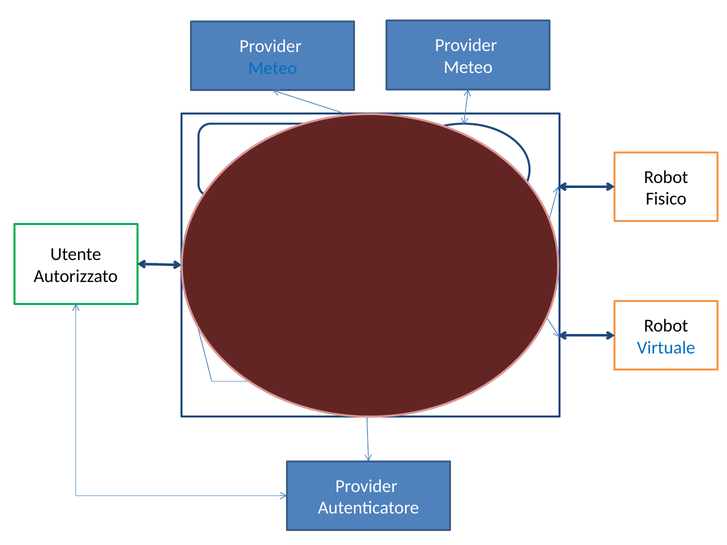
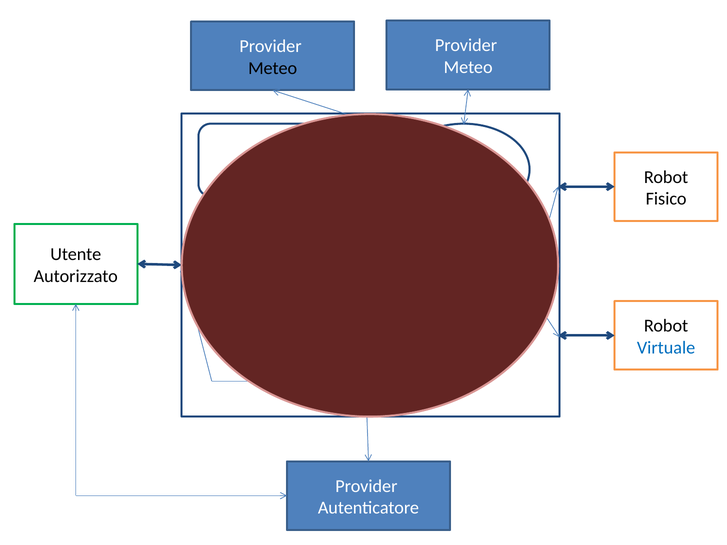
Meteo colour: blue -> black (273, 68)
